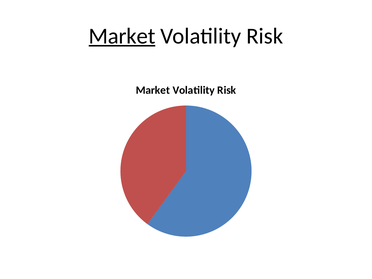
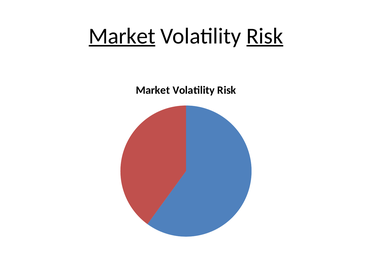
Risk underline: none -> present (265, 36)
